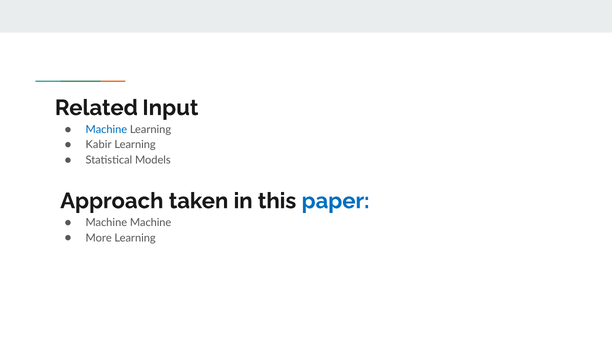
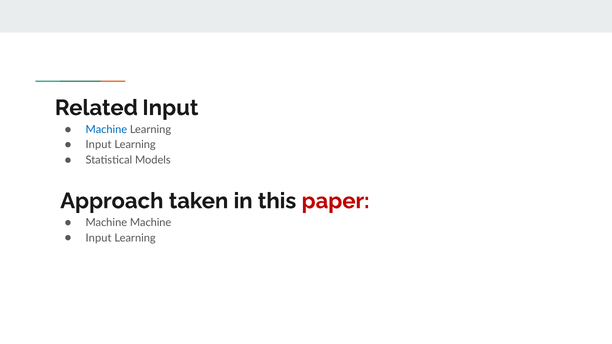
Kabir: Kabir -> Input (99, 145)
paper colour: blue -> red (336, 201)
More: More -> Input (99, 238)
